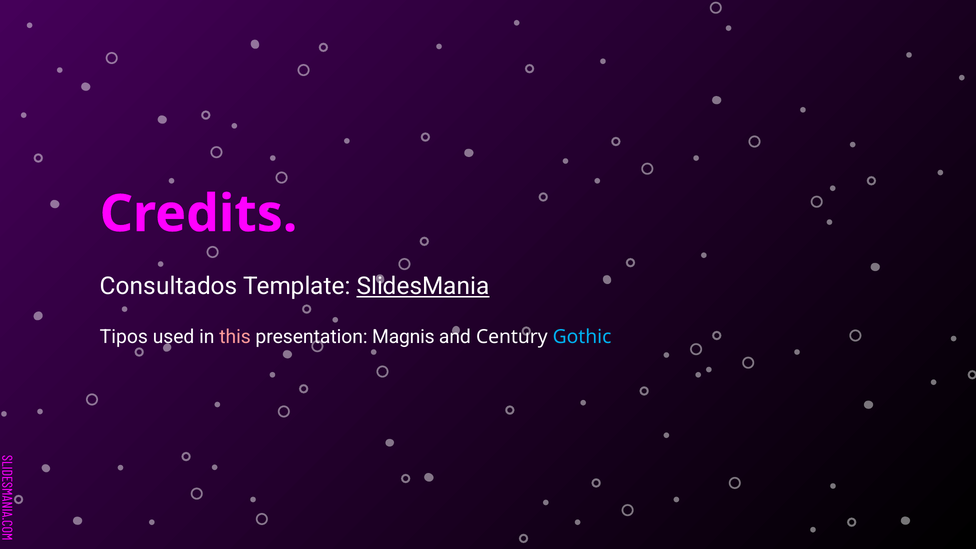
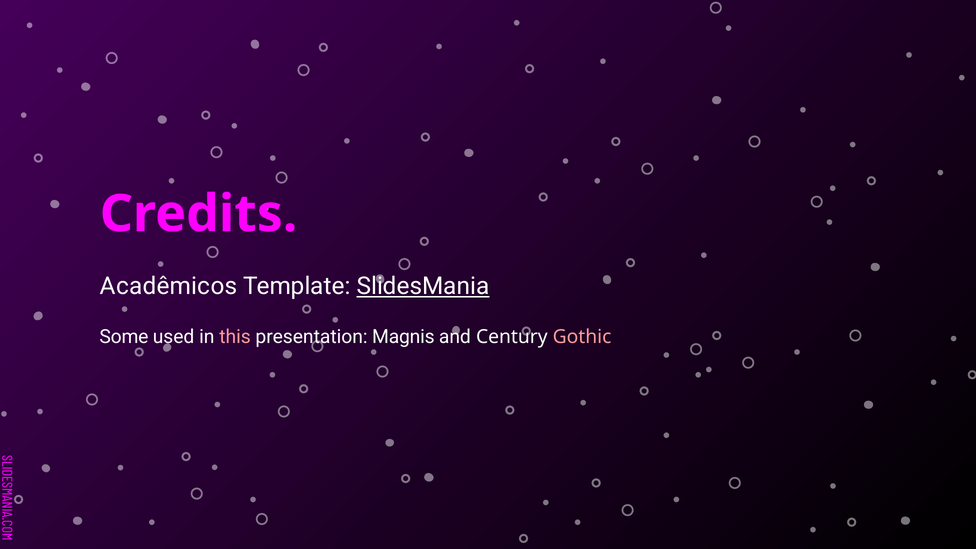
Consultados: Consultados -> Acadêmicos (169, 286)
Tipos: Tipos -> Some (124, 337)
Gothic colour: light blue -> pink (582, 337)
